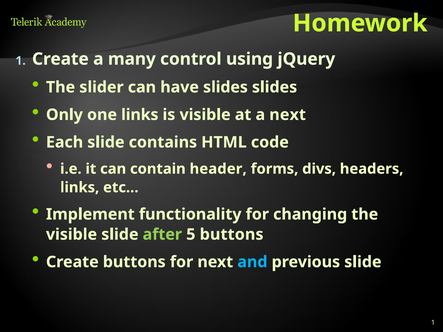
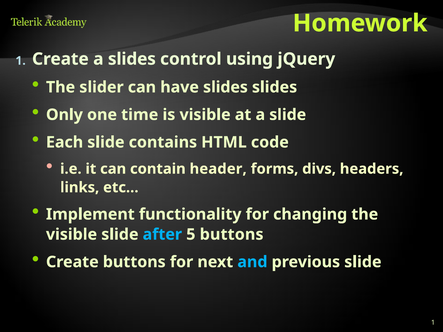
a many: many -> slides (132, 59)
one links: links -> time (140, 115)
a next: next -> slide (288, 115)
after colour: light green -> light blue (162, 235)
